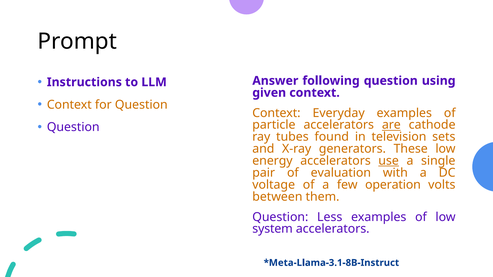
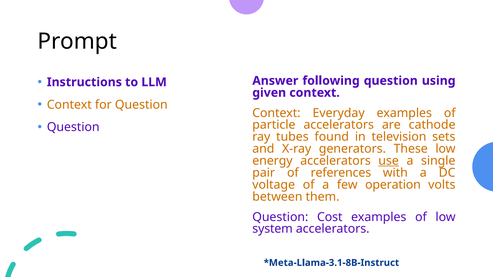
are underline: present -> none (391, 125)
evaluation: evaluation -> references (341, 173)
Less: Less -> Cost (330, 217)
